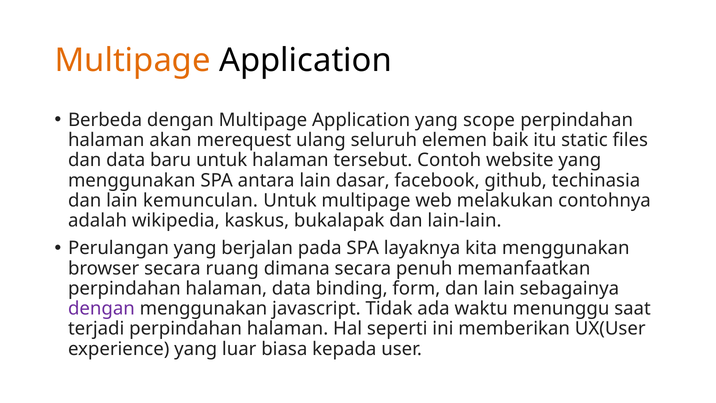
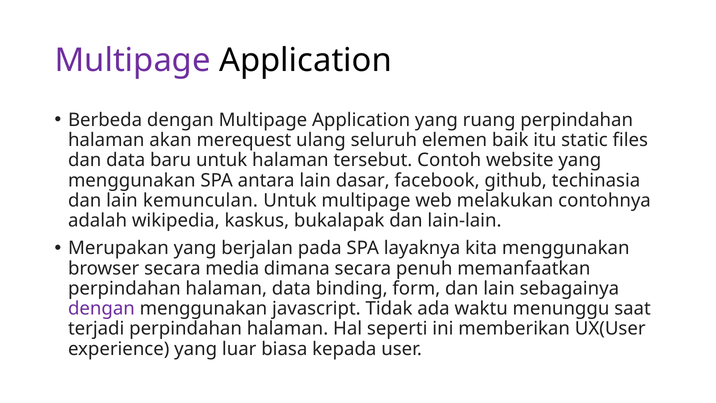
Multipage colour: orange -> purple (133, 60)
scope: scope -> ruang (489, 120)
Perulangan: Perulangan -> Merupakan (118, 248)
ruang: ruang -> media (232, 268)
